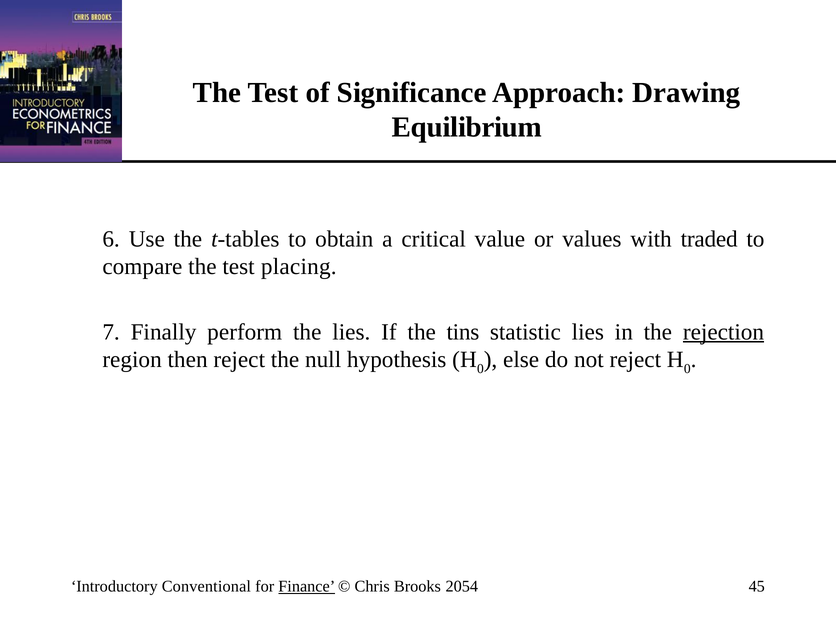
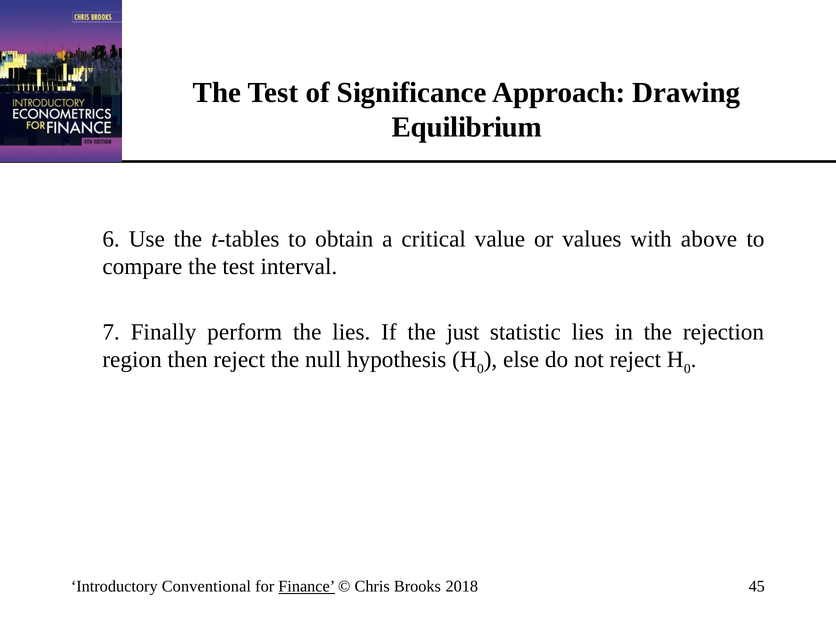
traded: traded -> above (709, 239)
placing: placing -> interval (299, 267)
tins: tins -> just (463, 332)
rejection underline: present -> none (723, 332)
2054: 2054 -> 2018 (462, 586)
